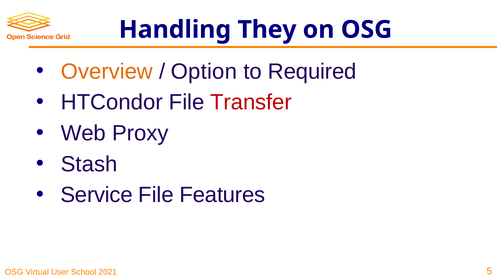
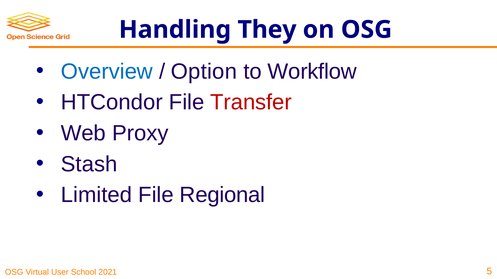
Overview colour: orange -> blue (107, 72)
Required: Required -> Workflow (312, 72)
Service: Service -> Limited (96, 195)
Features: Features -> Regional (222, 195)
